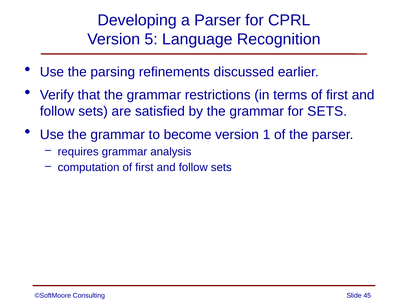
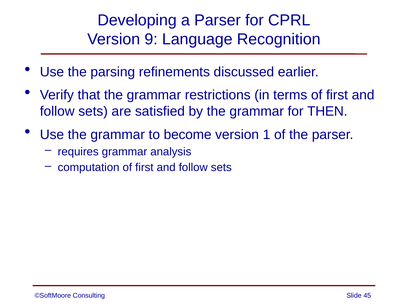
5: 5 -> 9 (151, 39)
for SETS: SETS -> THEN (327, 111)
